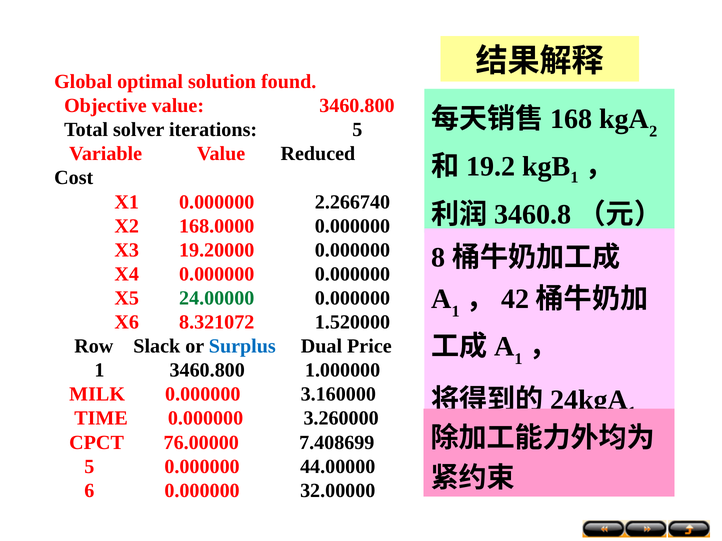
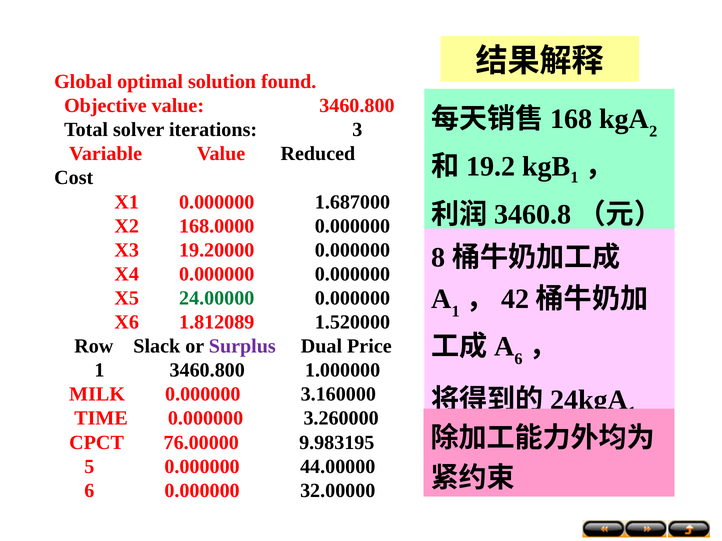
iterations 5: 5 -> 3 (357, 130)
2.266740: 2.266740 -> 1.687000 (352, 202)
8.321072: 8.321072 -> 1.812089 (217, 322)
1: 1 -> 6 (518, 359)
Surplus colour: blue -> purple (242, 347)
7.408699: 7.408699 -> 9.983195 (337, 443)
